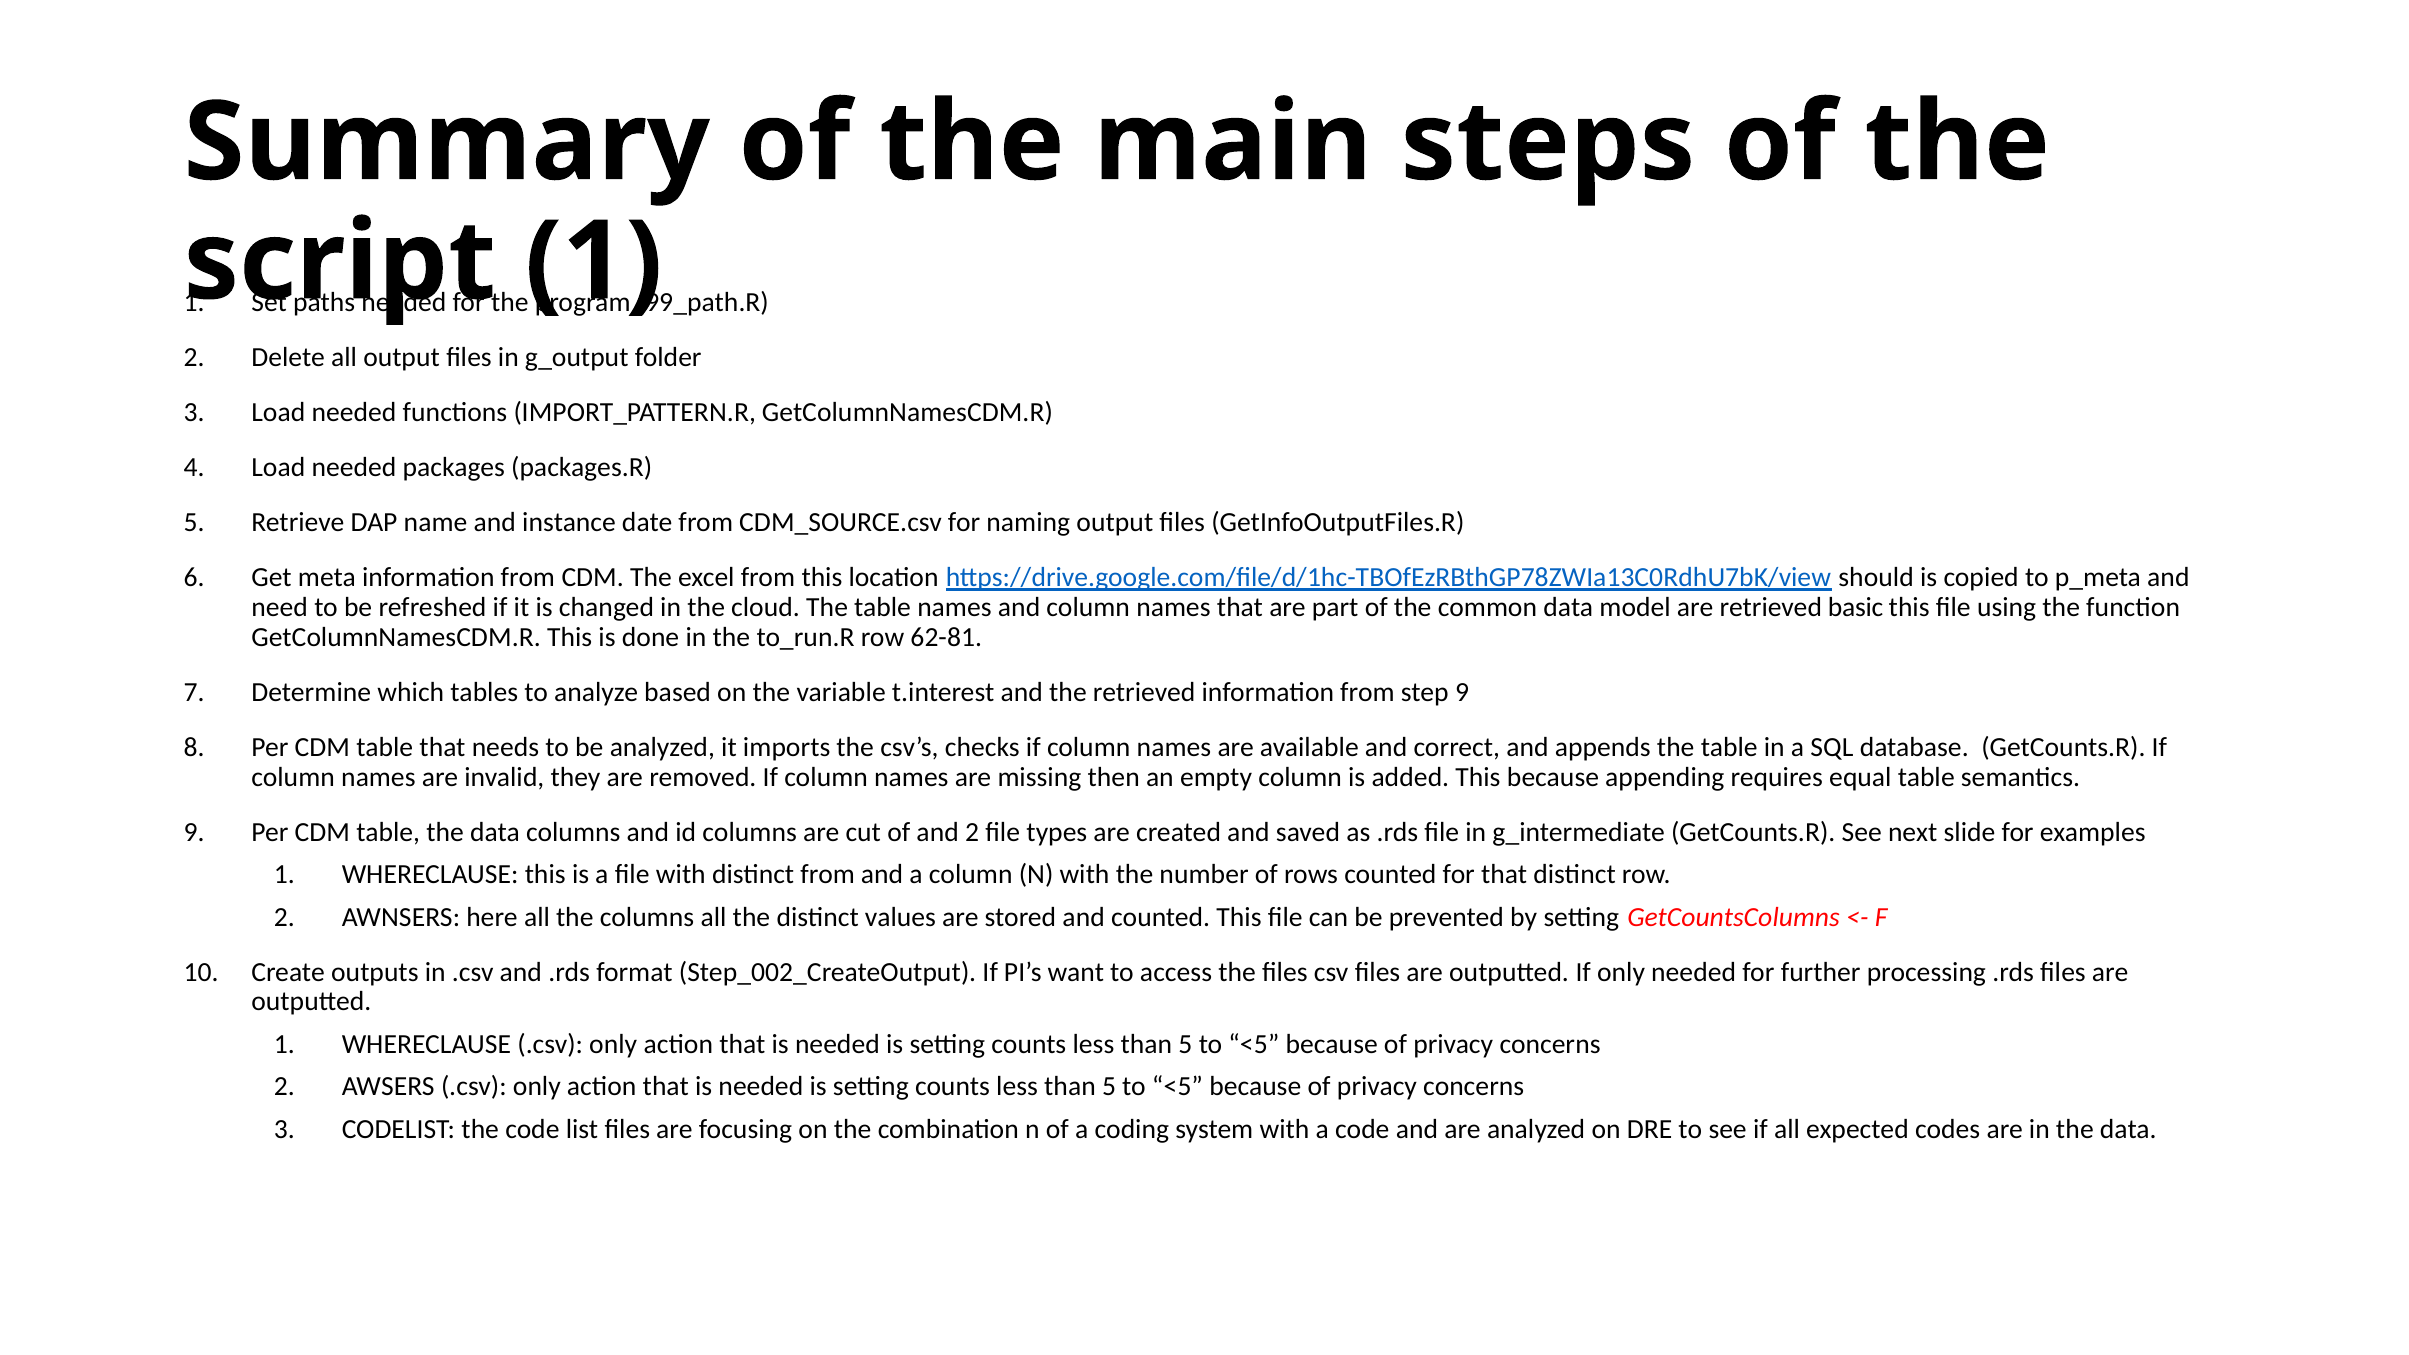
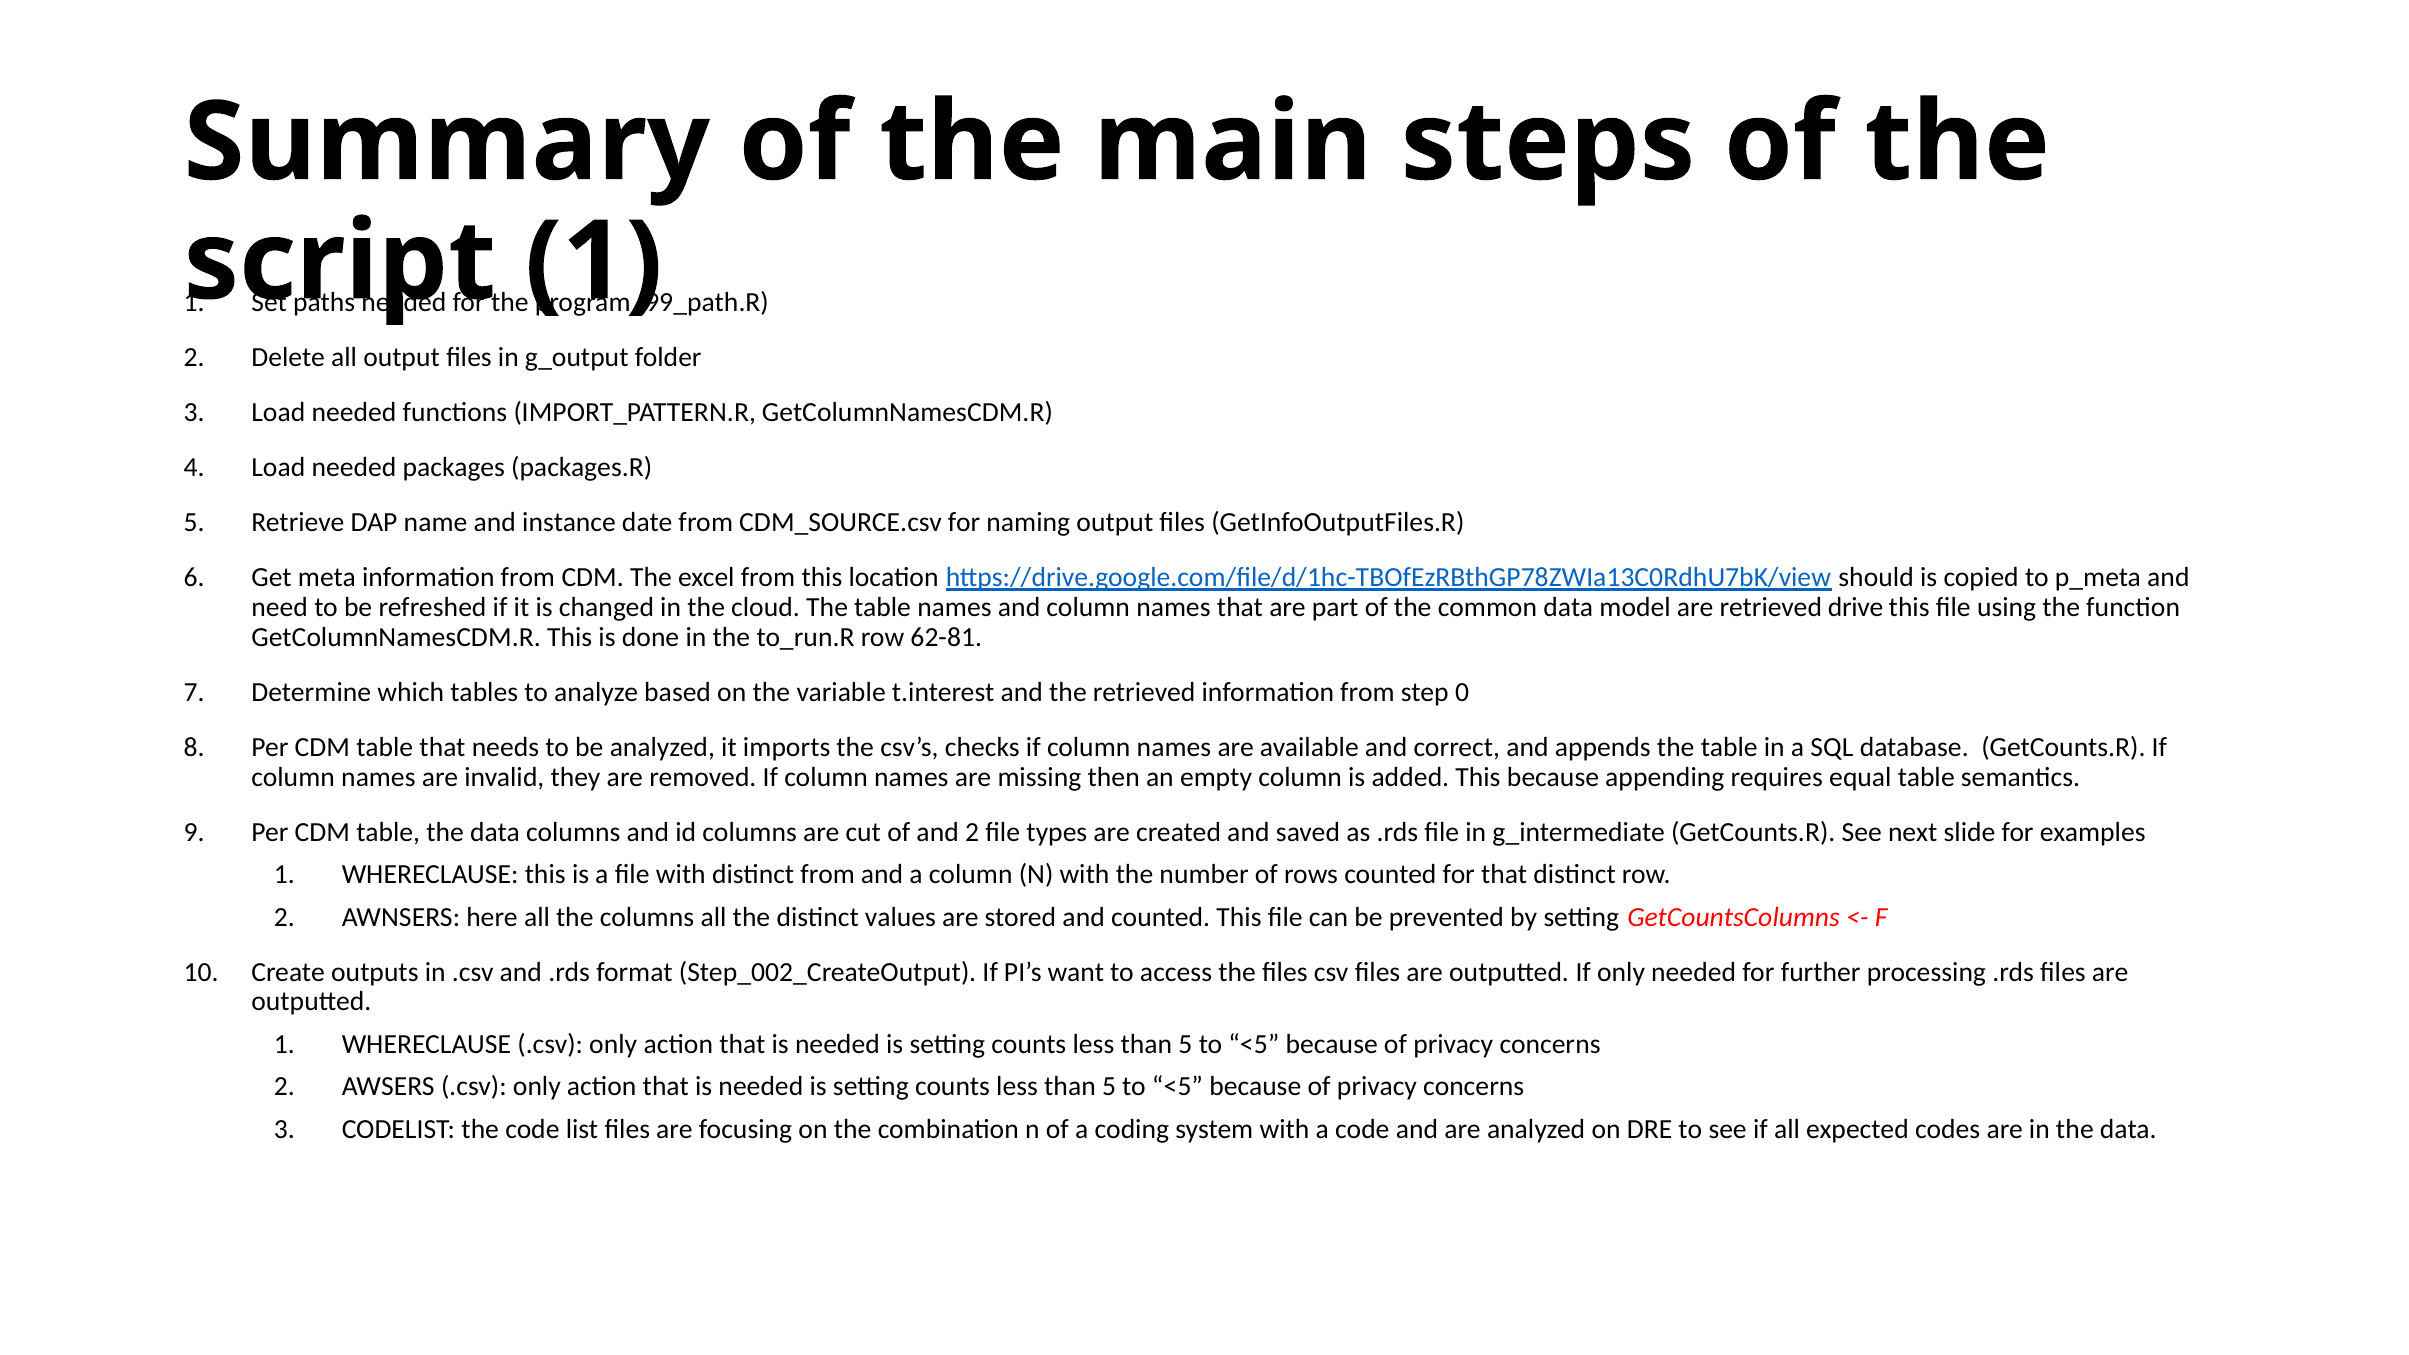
basic: basic -> drive (1856, 608)
step 9: 9 -> 0 (1462, 692)
